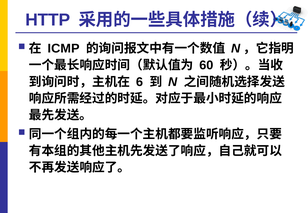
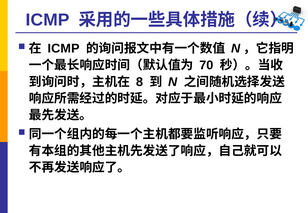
HTTP: HTTP -> ICMP (48, 20)
60: 60 -> 70 (206, 65)
6: 6 -> 8 (140, 82)
